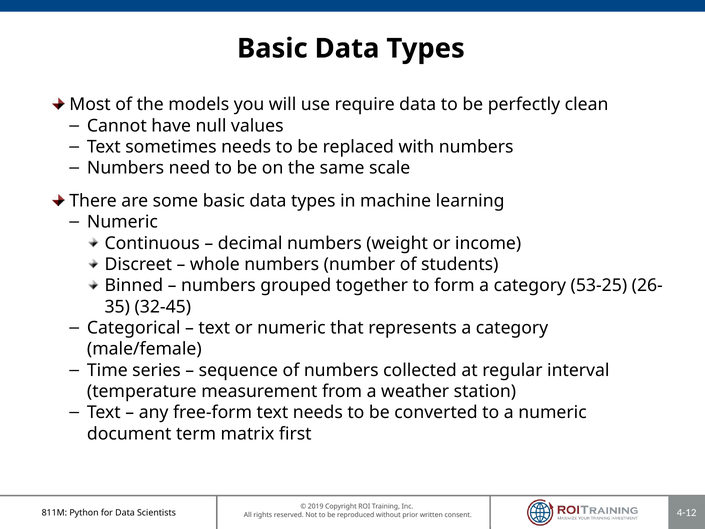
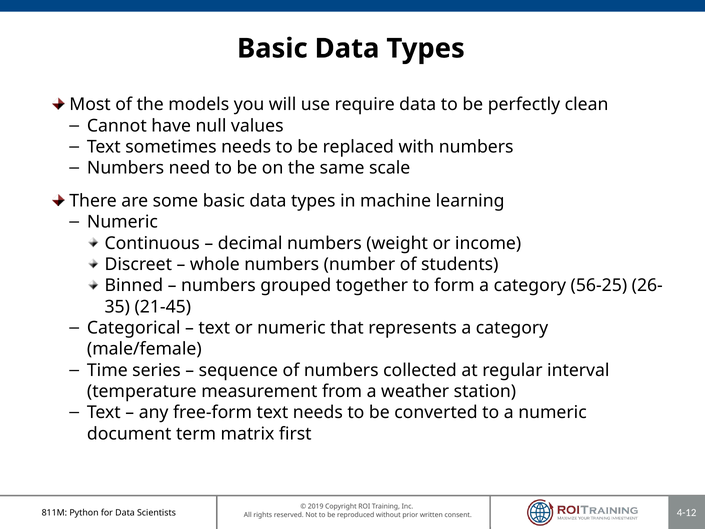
53-25: 53-25 -> 56-25 (599, 285)
32-45: 32-45 -> 21-45 (163, 307)
